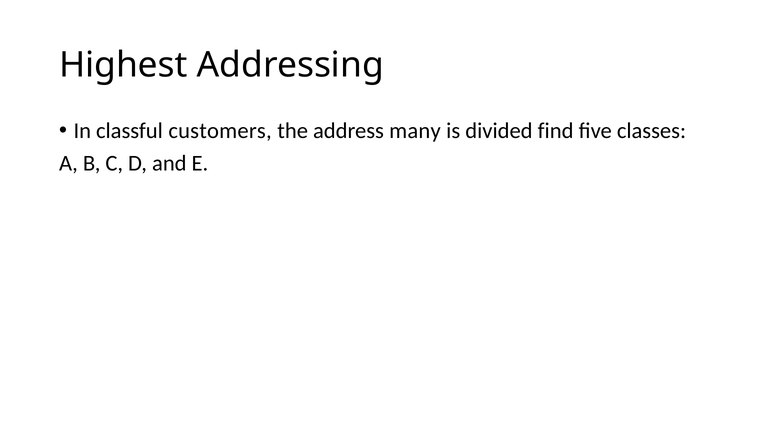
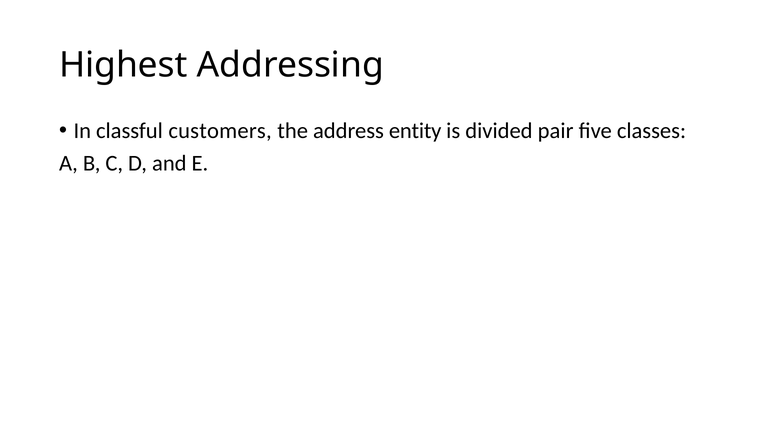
many: many -> entity (415, 131)
find: find -> pair (556, 131)
